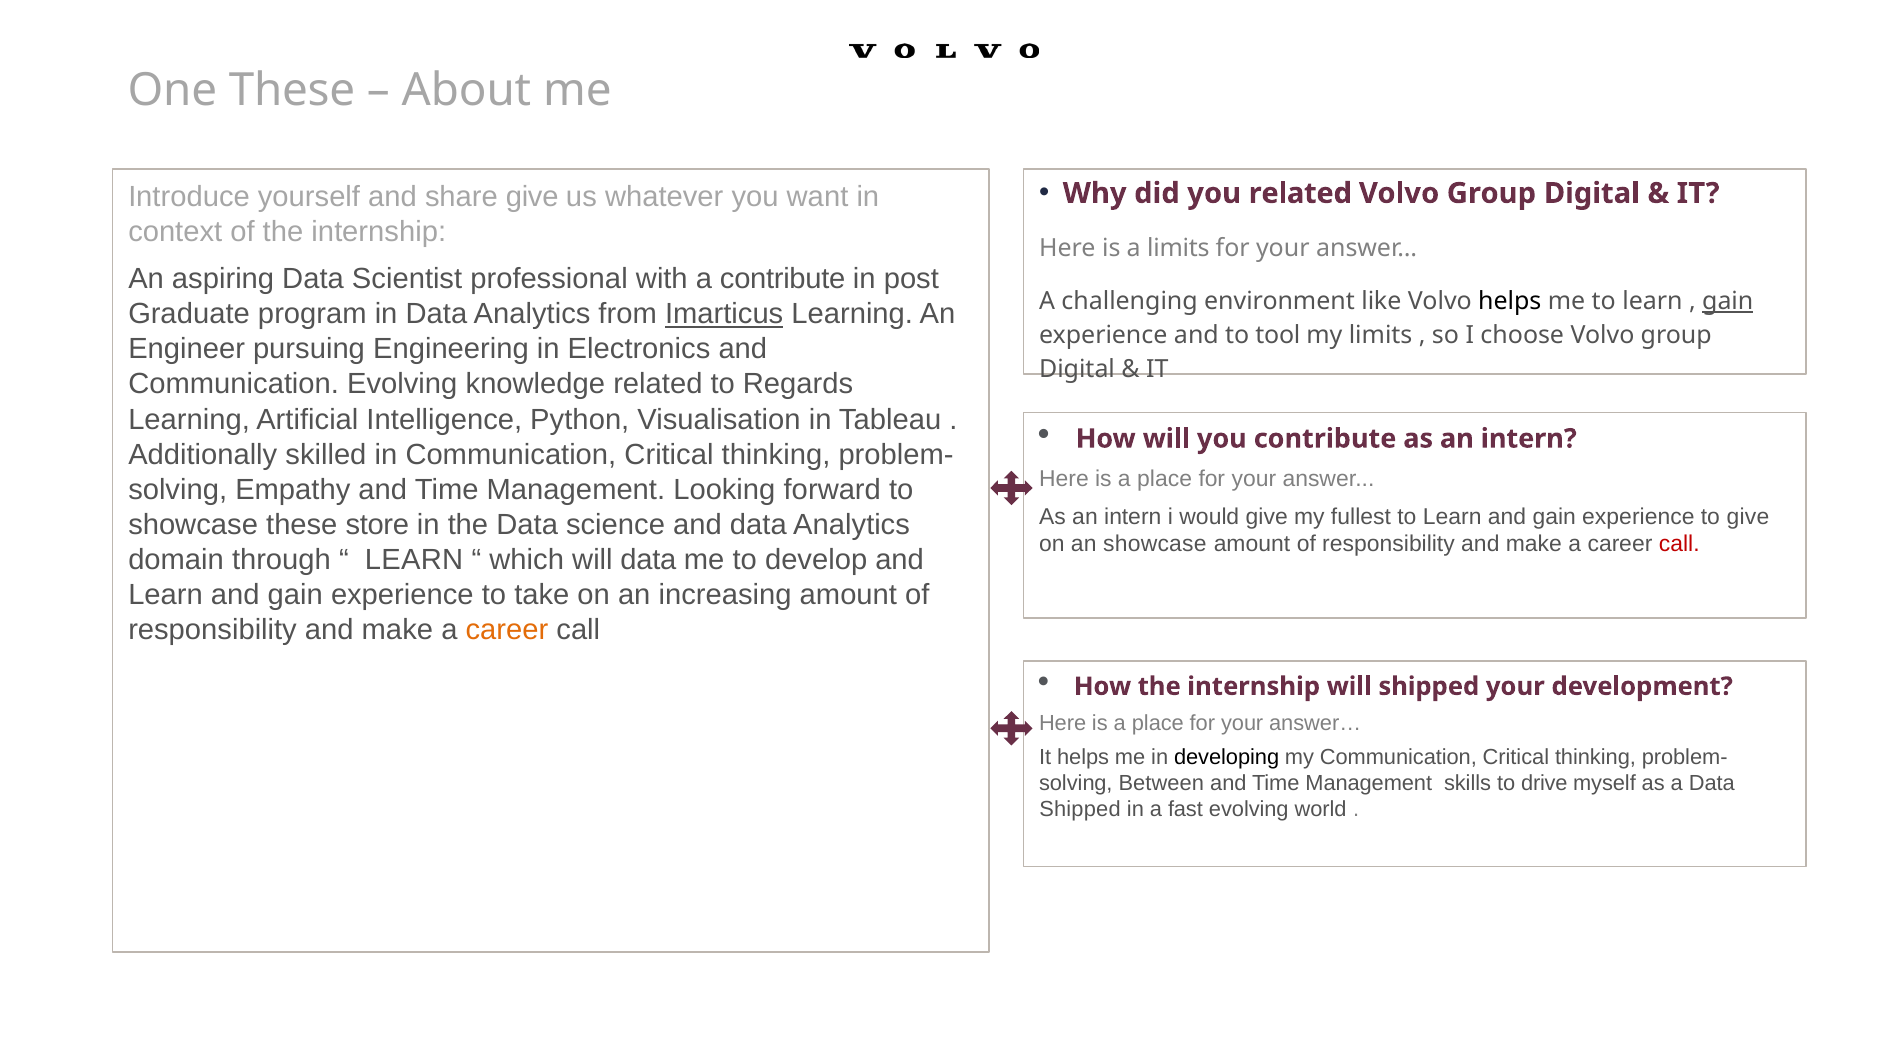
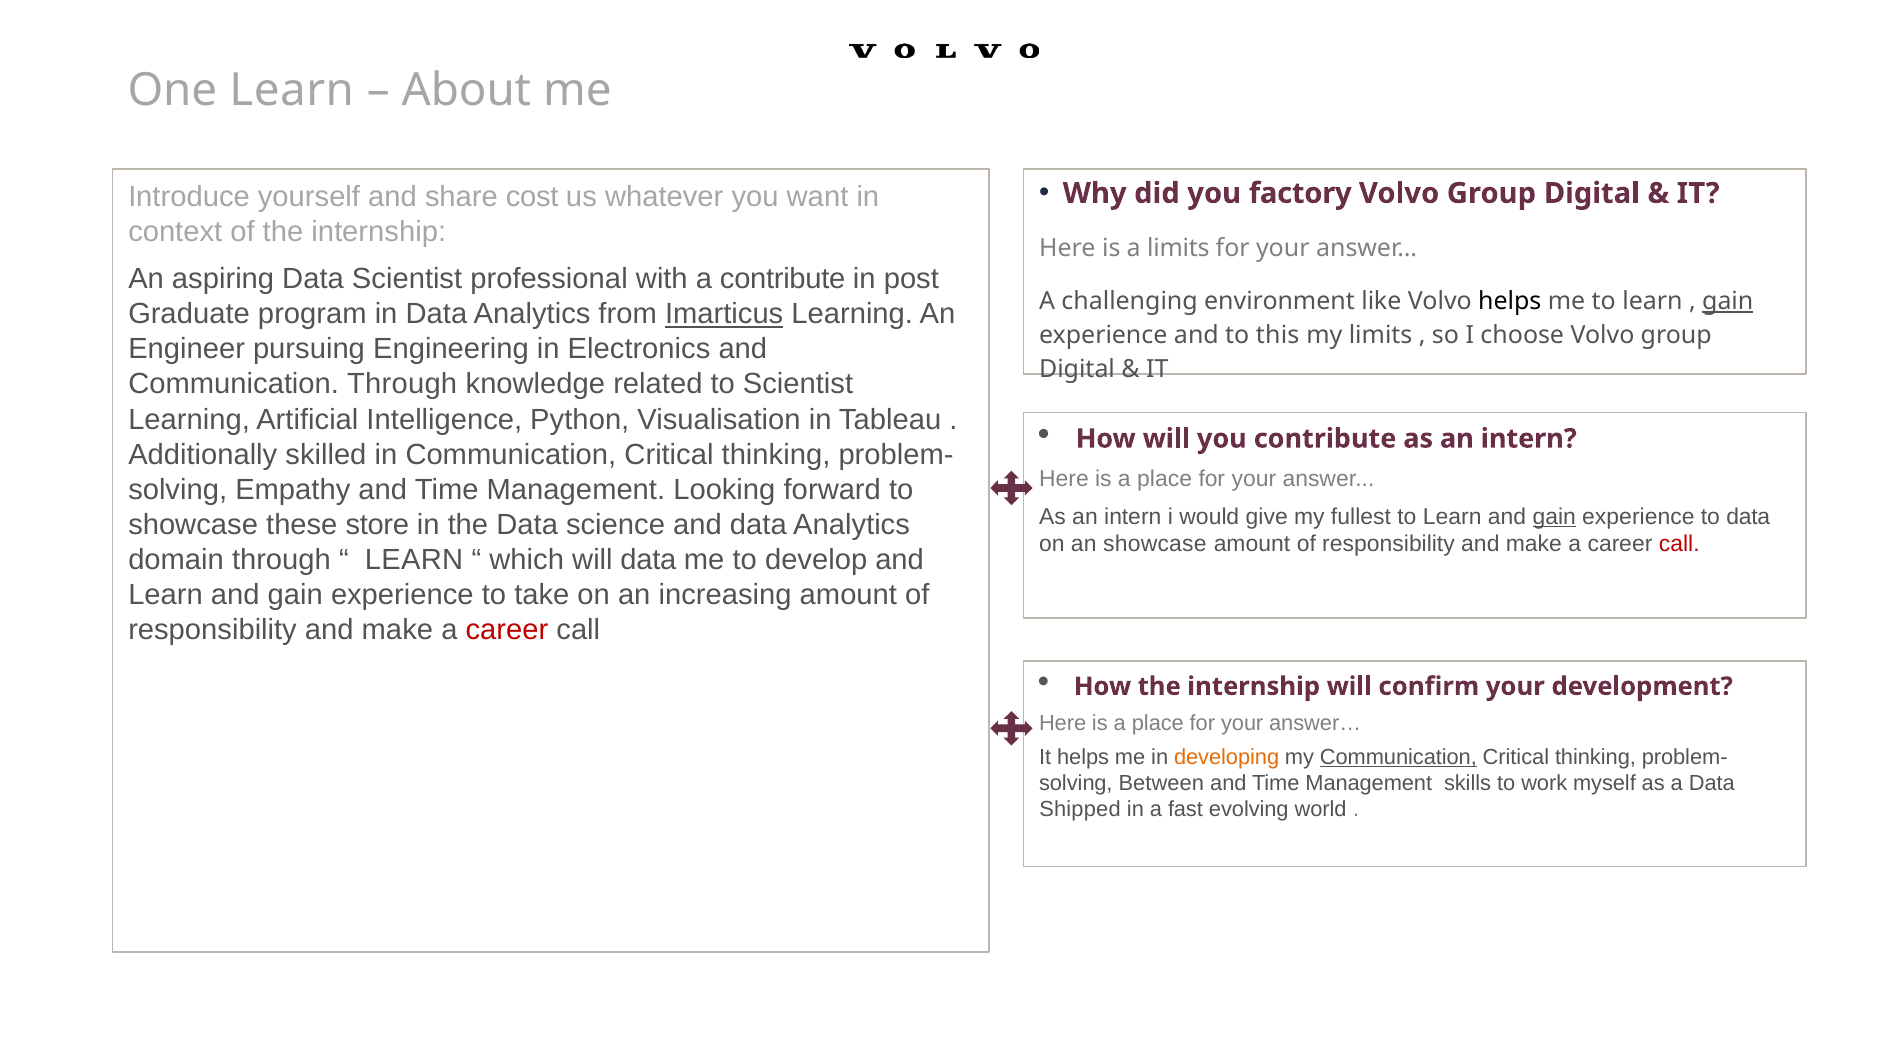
One These: These -> Learn (292, 91)
you related: related -> factory (1300, 193)
share give: give -> cost (532, 197)
tool: tool -> this (1278, 336)
Communication Evolving: Evolving -> Through (402, 385)
to Regards: Regards -> Scientist (798, 385)
gain underline: none -> present (1554, 517)
to give: give -> data (1748, 517)
career colour: orange -> red (507, 630)
will shipped: shipped -> confirm (1429, 687)
developing colour: black -> orange (1227, 758)
Communication underline: none -> present (1398, 758)
drive: drive -> work (1544, 784)
